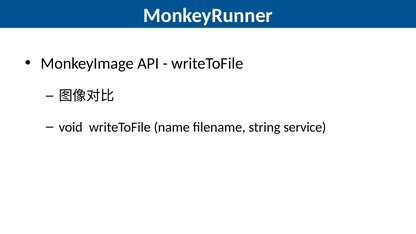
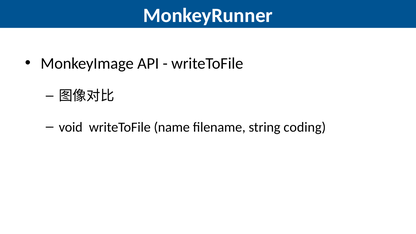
service: service -> coding (305, 127)
